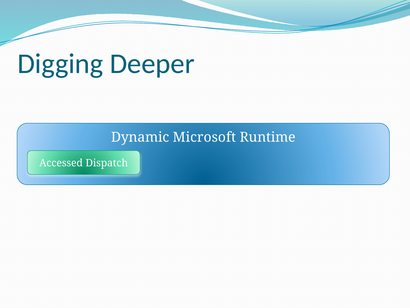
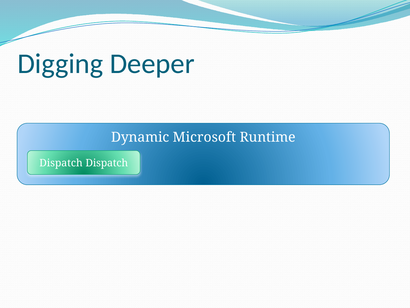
Accessed: Accessed -> Dispatch (61, 163)
